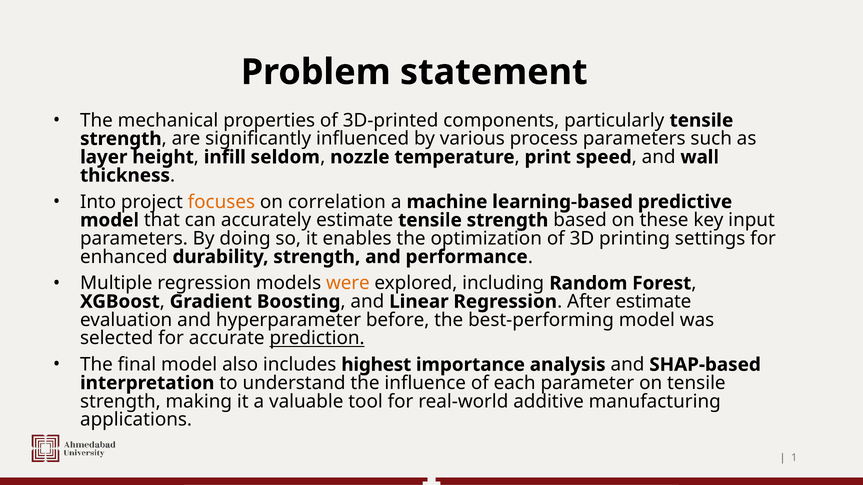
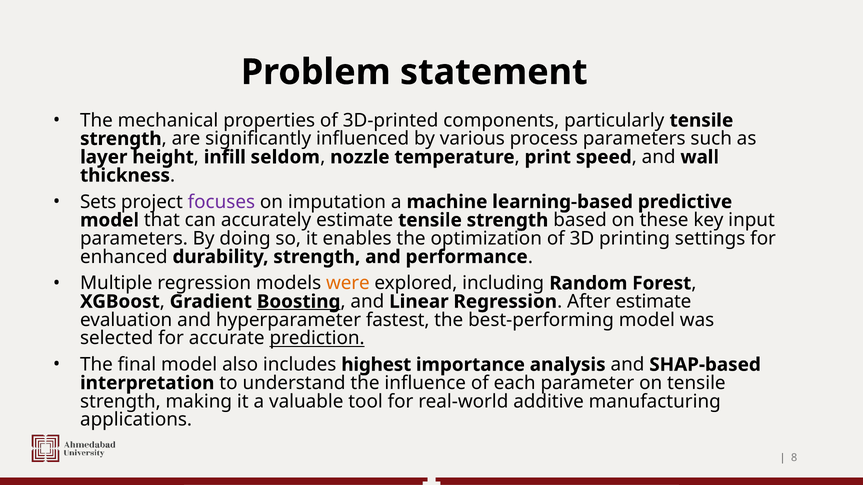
Into: Into -> Sets (98, 202)
focuses colour: orange -> purple (221, 202)
correlation: correlation -> imputation (337, 202)
Boosting underline: none -> present (299, 302)
before: before -> fastest (398, 320)
1: 1 -> 8 (794, 458)
